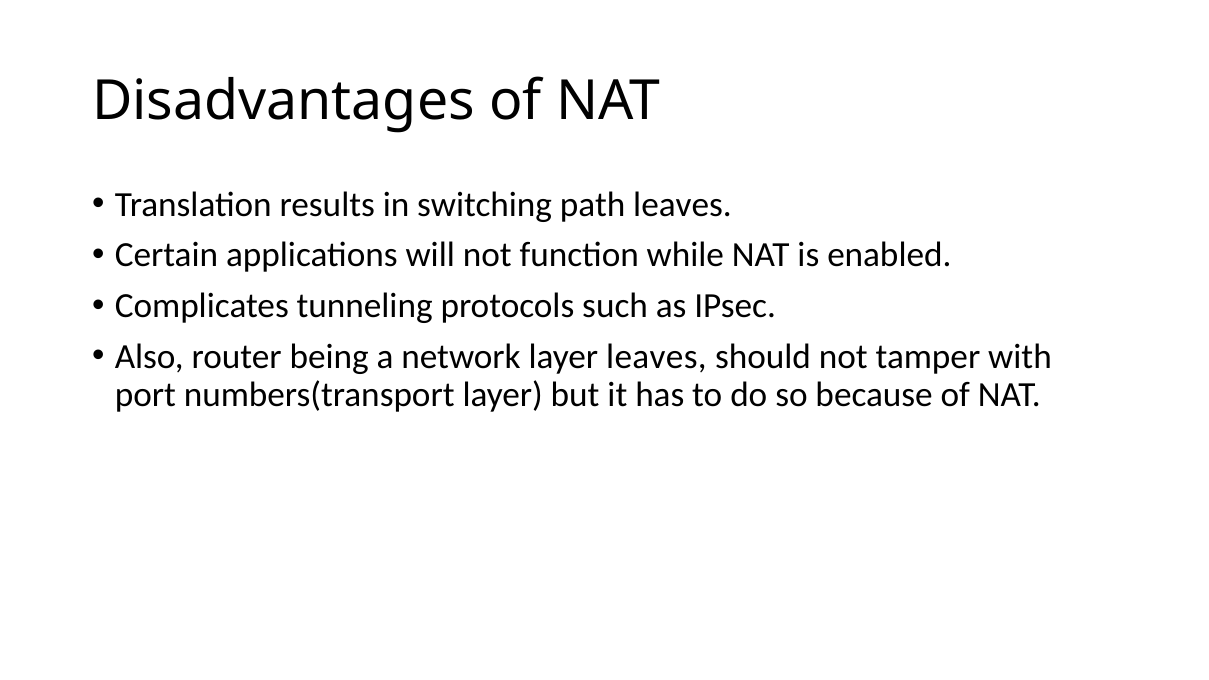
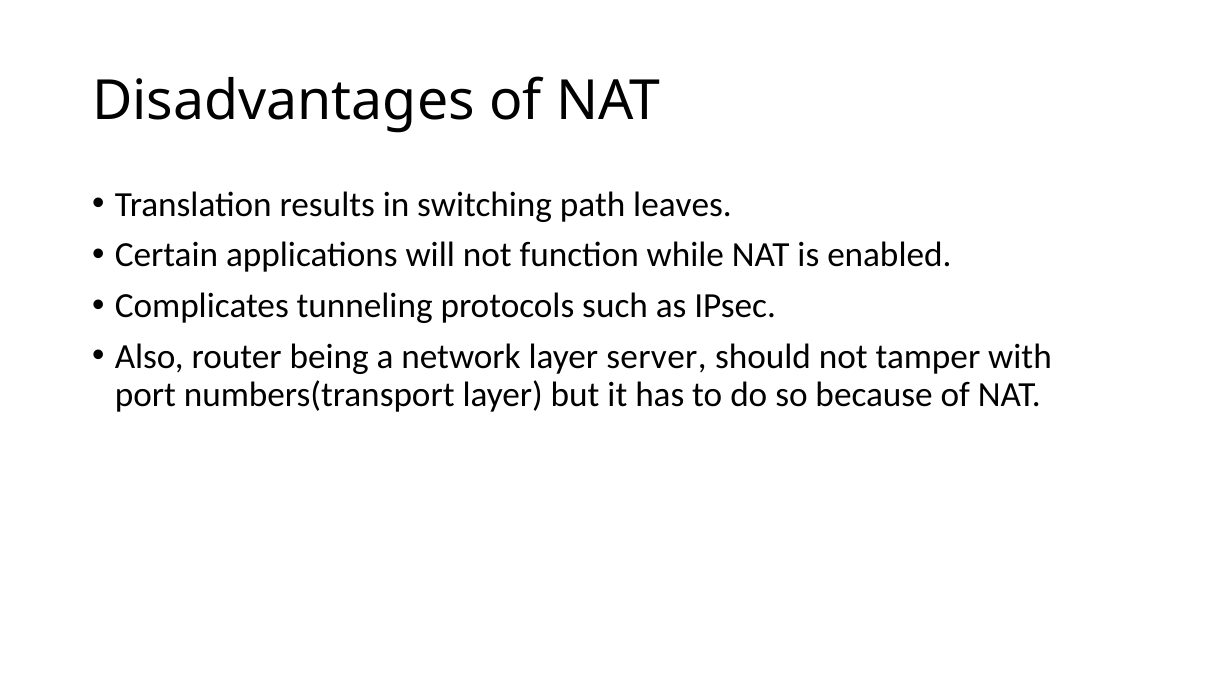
layer leaves: leaves -> server (656, 356)
